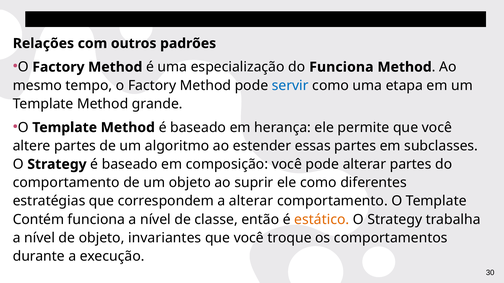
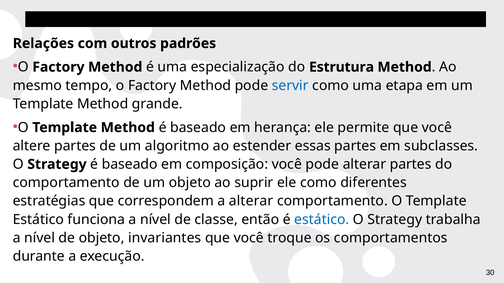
do Funciona: Funciona -> Estrutura (341, 67)
Contém: Contém -> Estático (38, 220)
estático colour: orange -> blue (322, 220)
